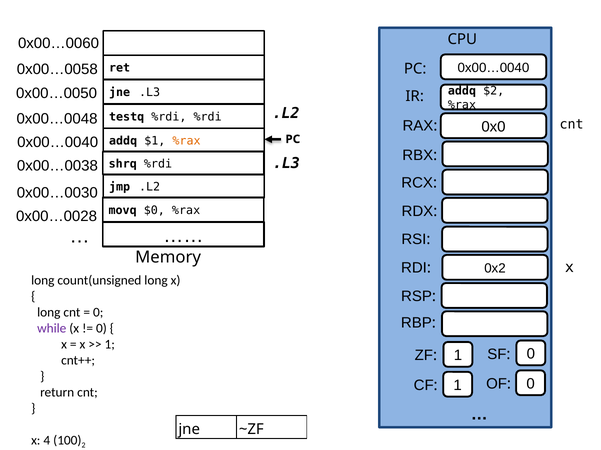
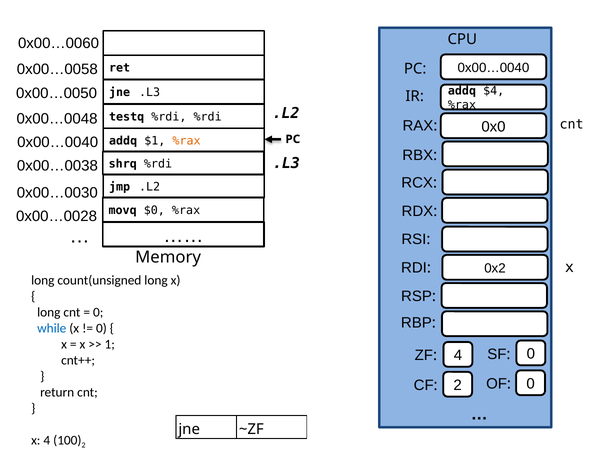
$2: $2 -> $4 (494, 91)
while colour: purple -> blue (52, 329)
1: 1 -> 4 (458, 356)
1: 1 -> 2 (458, 386)
